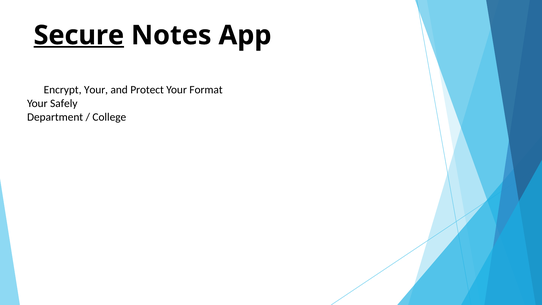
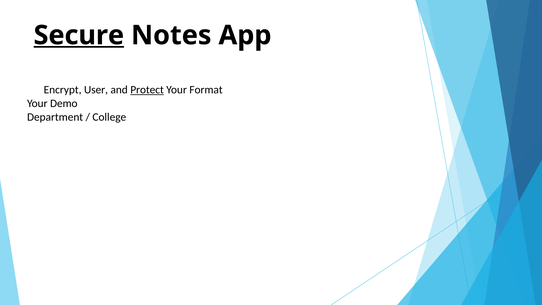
Your: Your -> User (96, 90)
Protect underline: none -> present (147, 90)
Safely: Safely -> Demo (64, 103)
